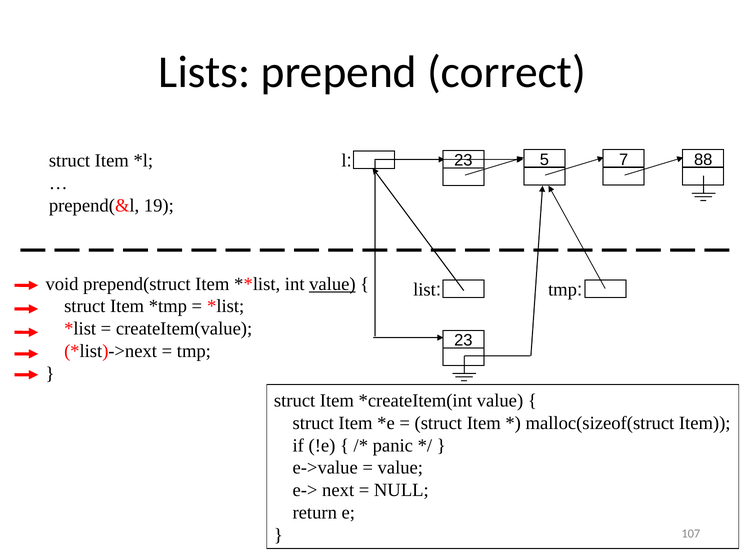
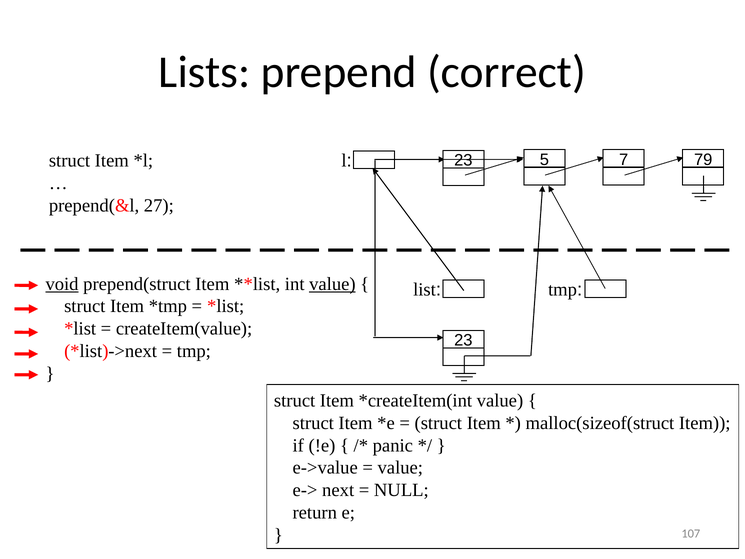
88: 88 -> 79 (703, 160)
19: 19 -> 27 (159, 205)
void underline: none -> present (62, 284)
